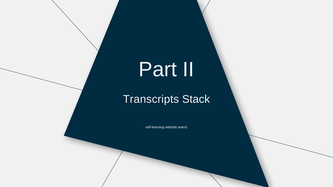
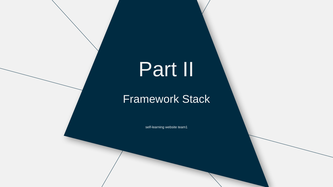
Transcripts: Transcripts -> Framework (151, 99)
